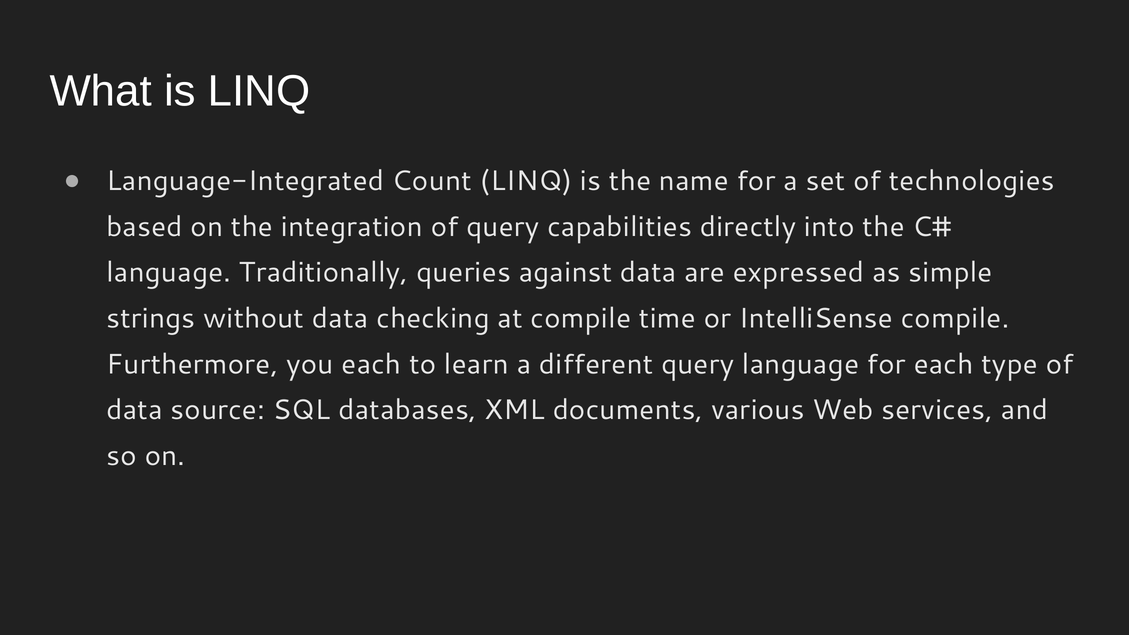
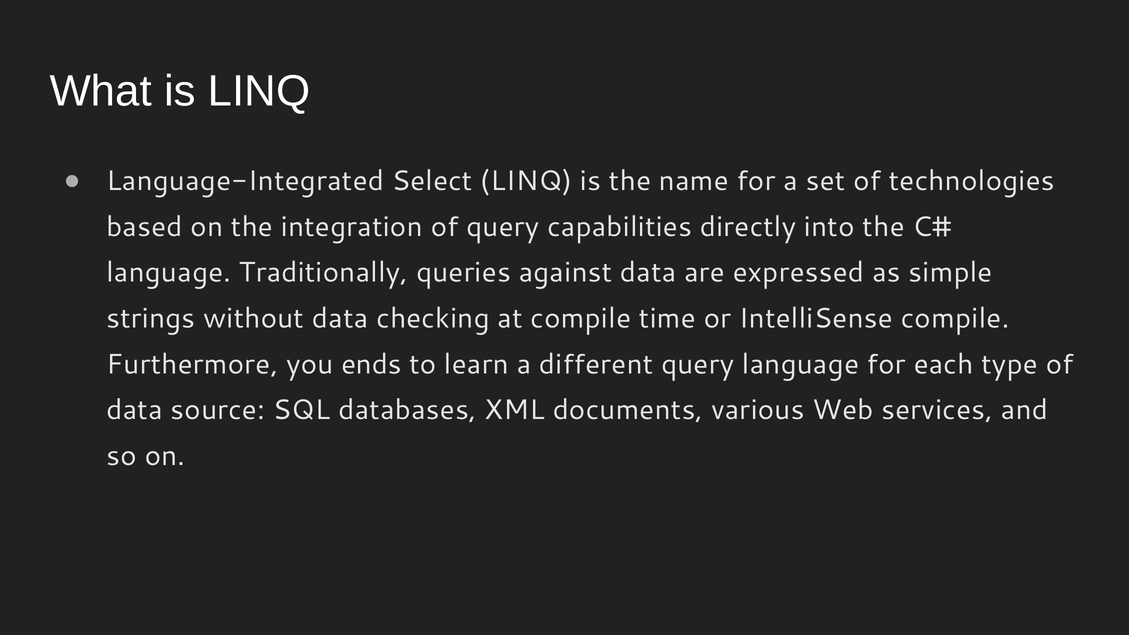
Count: Count -> Select (432, 181)
you each: each -> ends (371, 364)
